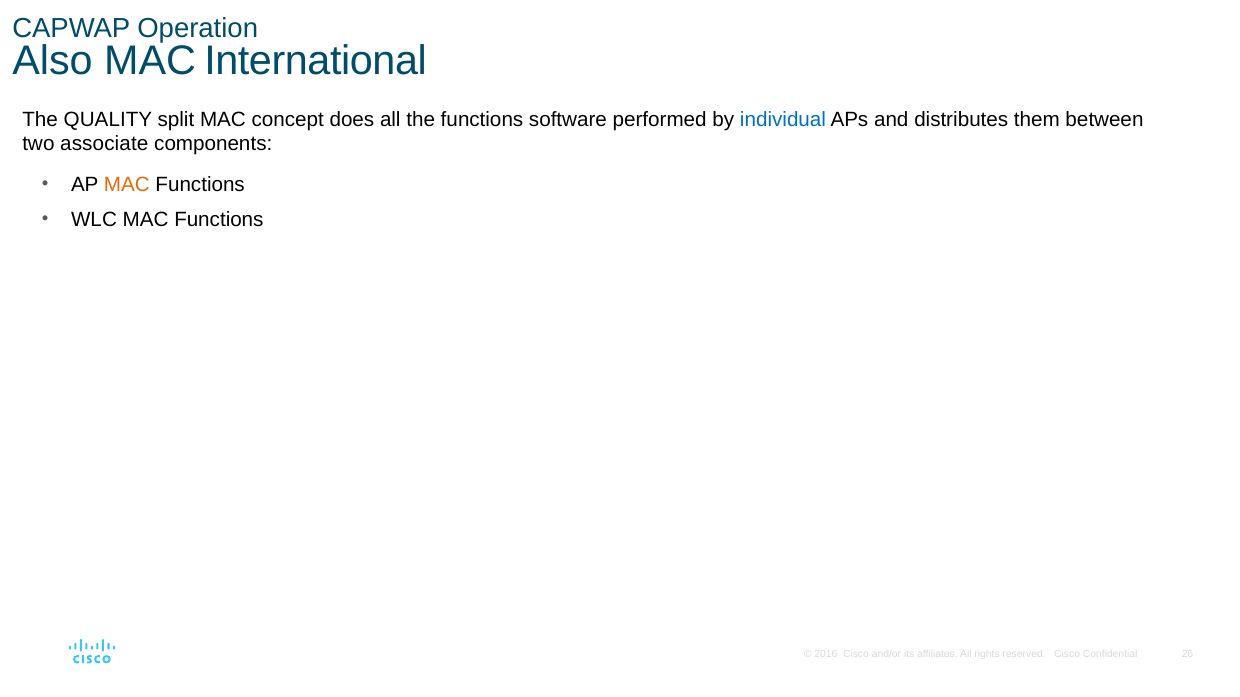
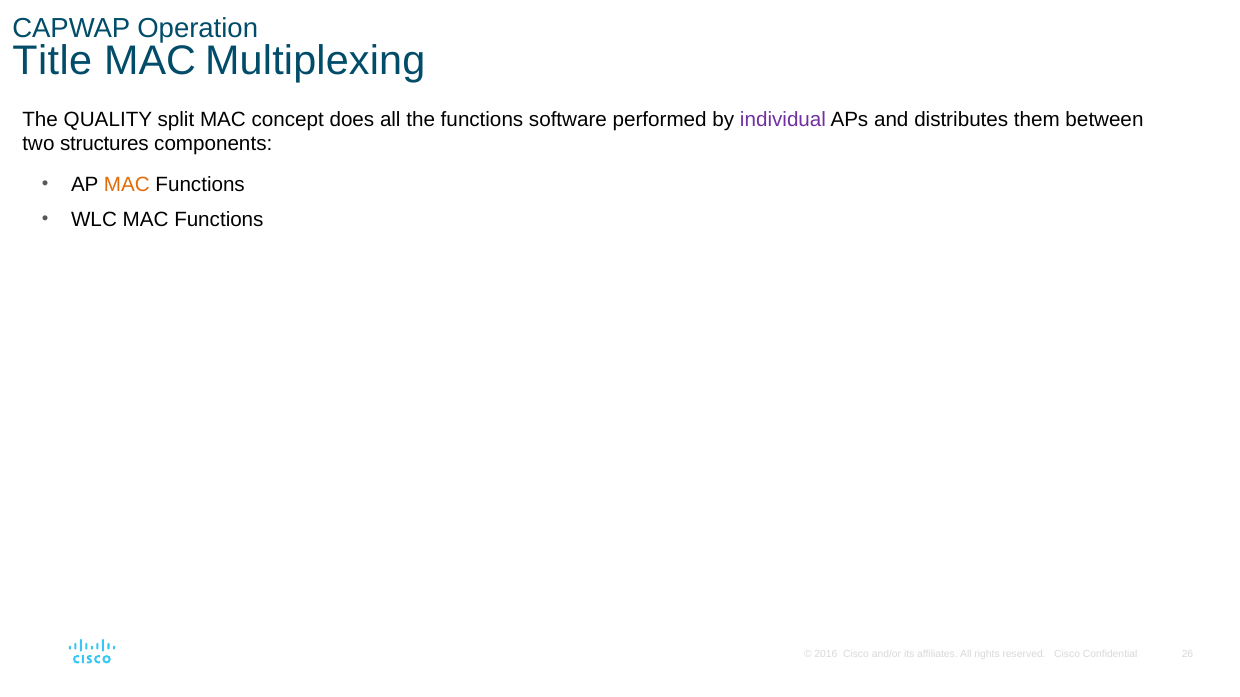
Also: Also -> Title (52, 61)
International: International -> Multiplexing (315, 61)
individual colour: blue -> purple (783, 119)
associate: associate -> structures (104, 144)
